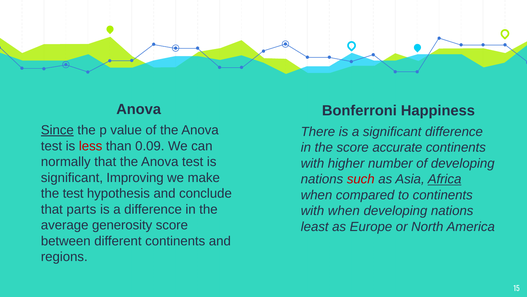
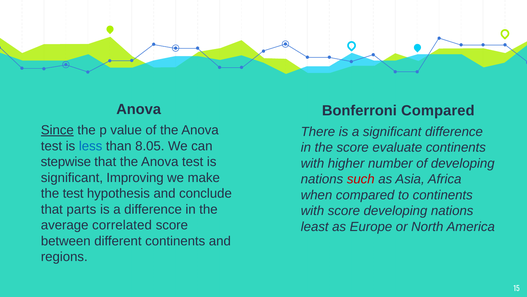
Bonferroni Happiness: Happiness -> Compared (438, 110)
less colour: red -> blue (91, 146)
0.09: 0.09 -> 8.05 (150, 146)
accurate: accurate -> evaluate (397, 147)
normally: normally -> stepwise (66, 162)
Africa underline: present -> none (445, 179)
with when: when -> score (344, 211)
generosity: generosity -> correlated (122, 225)
